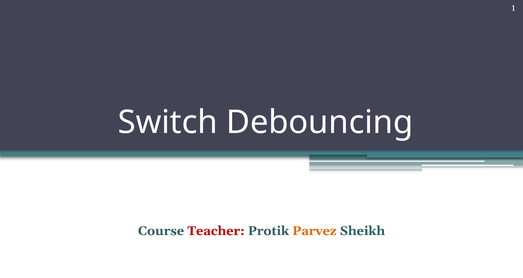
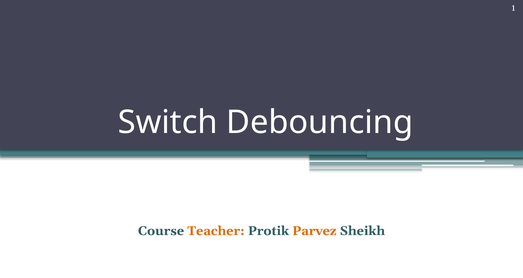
Teacher colour: red -> orange (216, 231)
